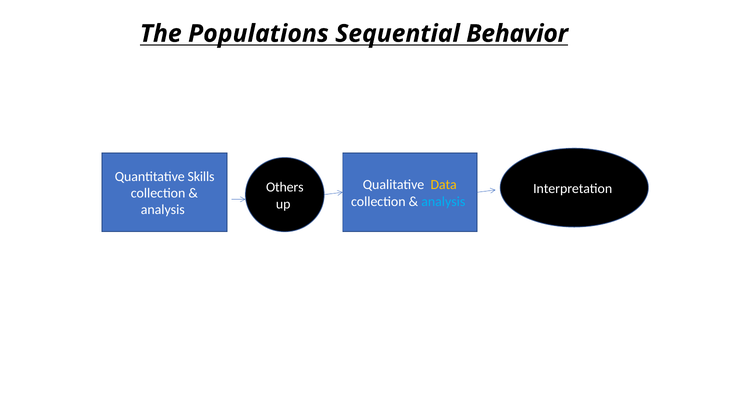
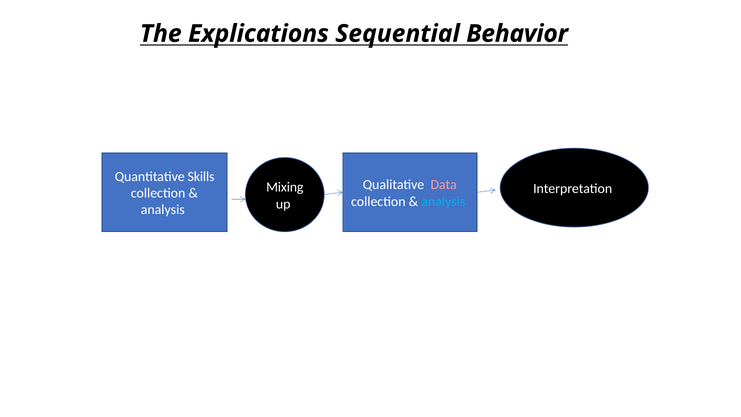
Populations: Populations -> Explications (258, 34)
Data colour: yellow -> pink (444, 185)
Others: Others -> Mixing (285, 187)
